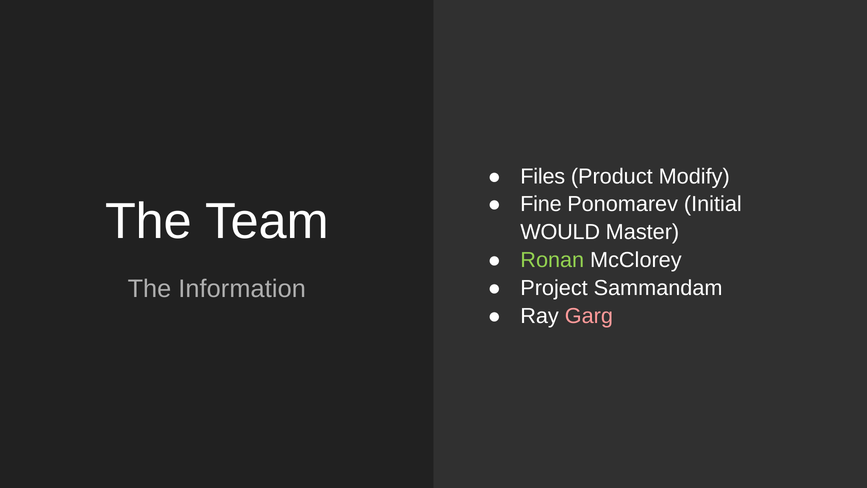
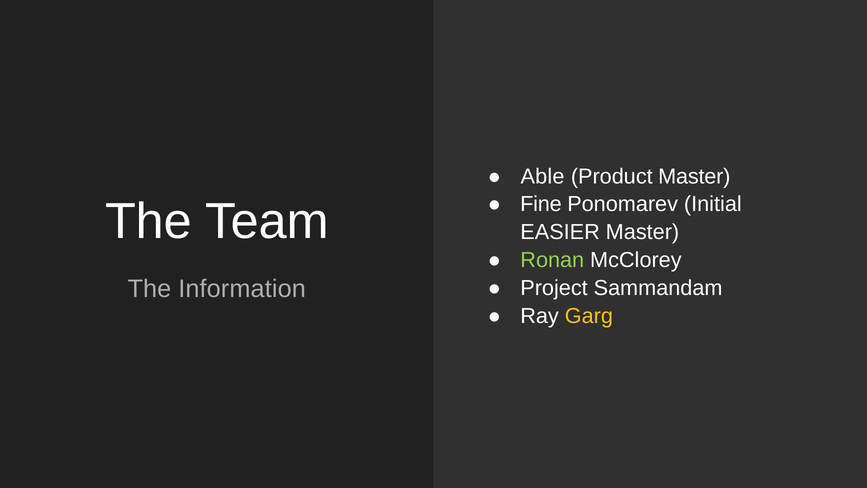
Files: Files -> Able (543, 176)
Product Modify: Modify -> Master (694, 176)
WOULD: WOULD -> EASIER (560, 232)
Garg colour: pink -> yellow (589, 316)
